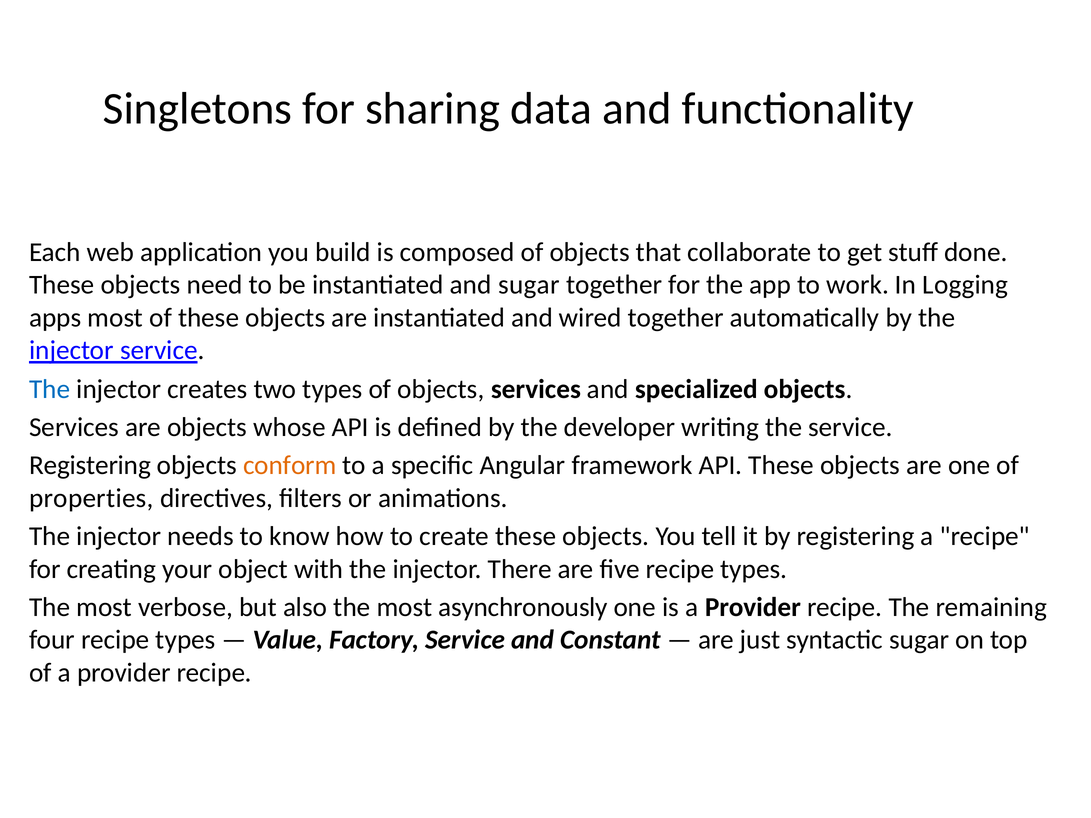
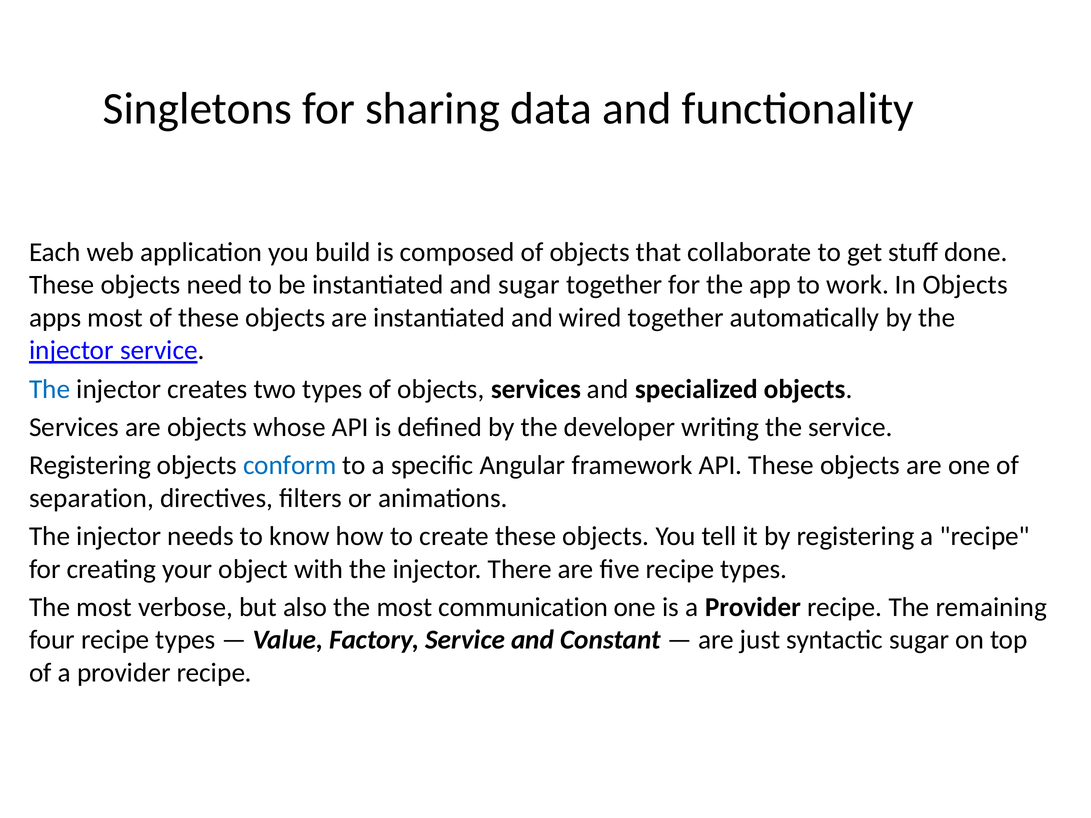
In Logging: Logging -> Objects (965, 285)
conform colour: orange -> blue (290, 466)
properties: properties -> separation (91, 498)
asynchronously: asynchronously -> communication (523, 607)
